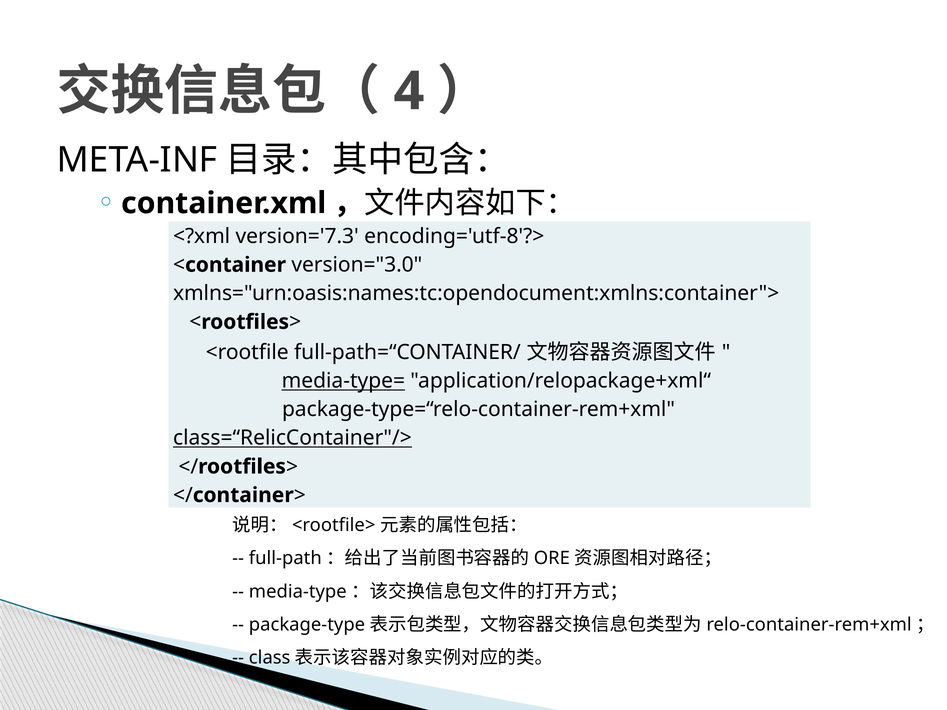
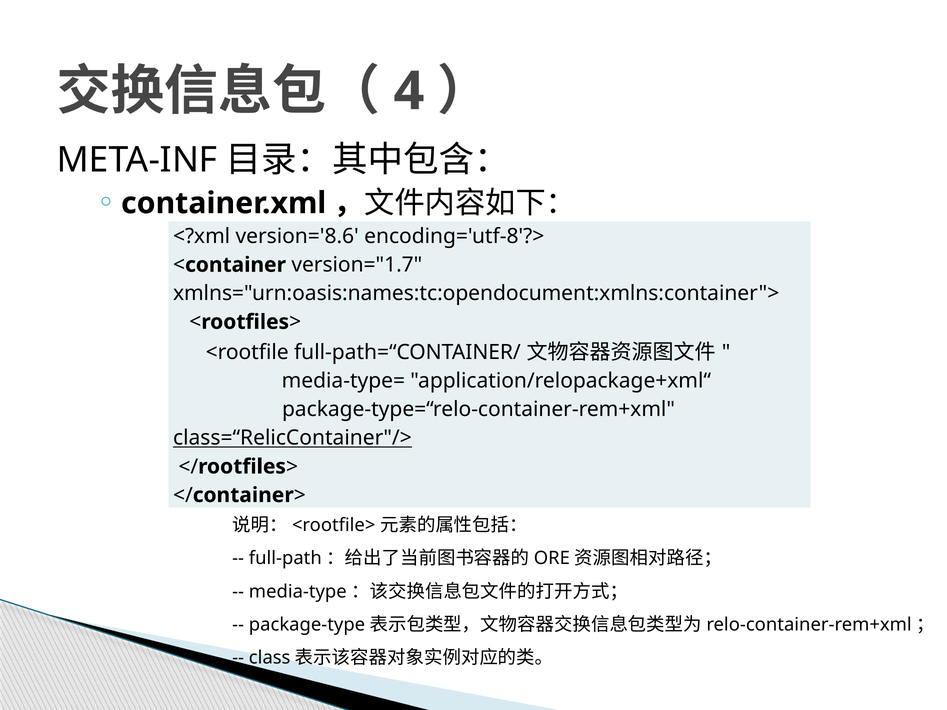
version='7.3: version='7.3 -> version='8.6 (297, 236)
version="3.0: version="3.0 -> version="1.7 (357, 265)
media-type= underline: present -> none (343, 381)
